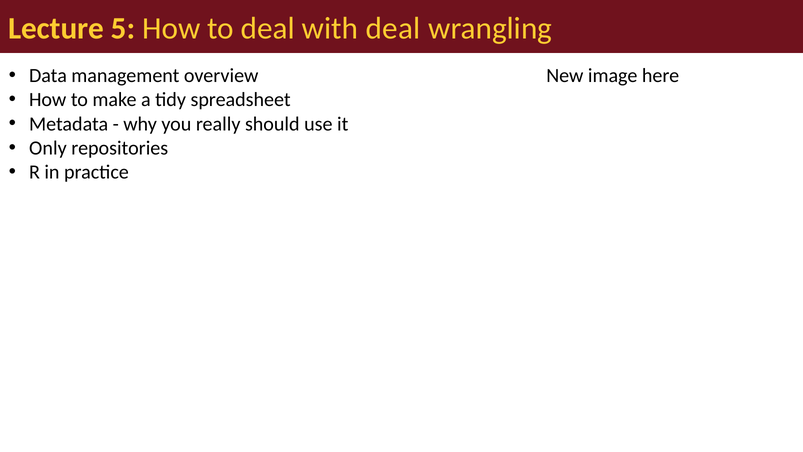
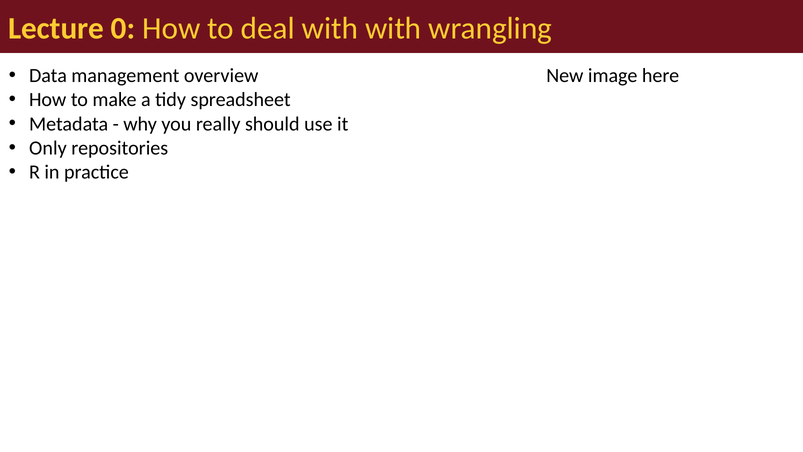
5: 5 -> 0 (123, 29)
with deal: deal -> with (393, 29)
